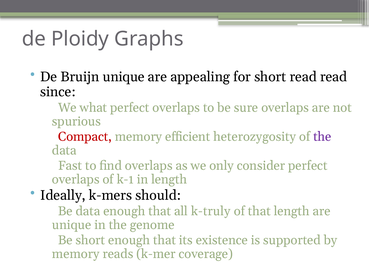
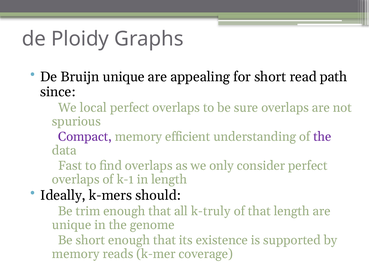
read read: read -> path (334, 77)
what: what -> local (93, 107)
Compact colour: red -> purple (85, 136)
heterozygosity: heterozygosity -> understanding (255, 136)
Be data: data -> trim (88, 211)
